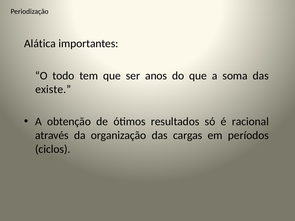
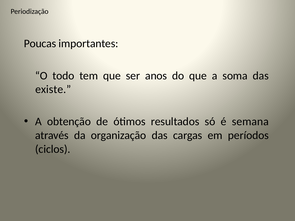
Alática: Alática -> Poucas (40, 44)
racional: racional -> semana (250, 122)
